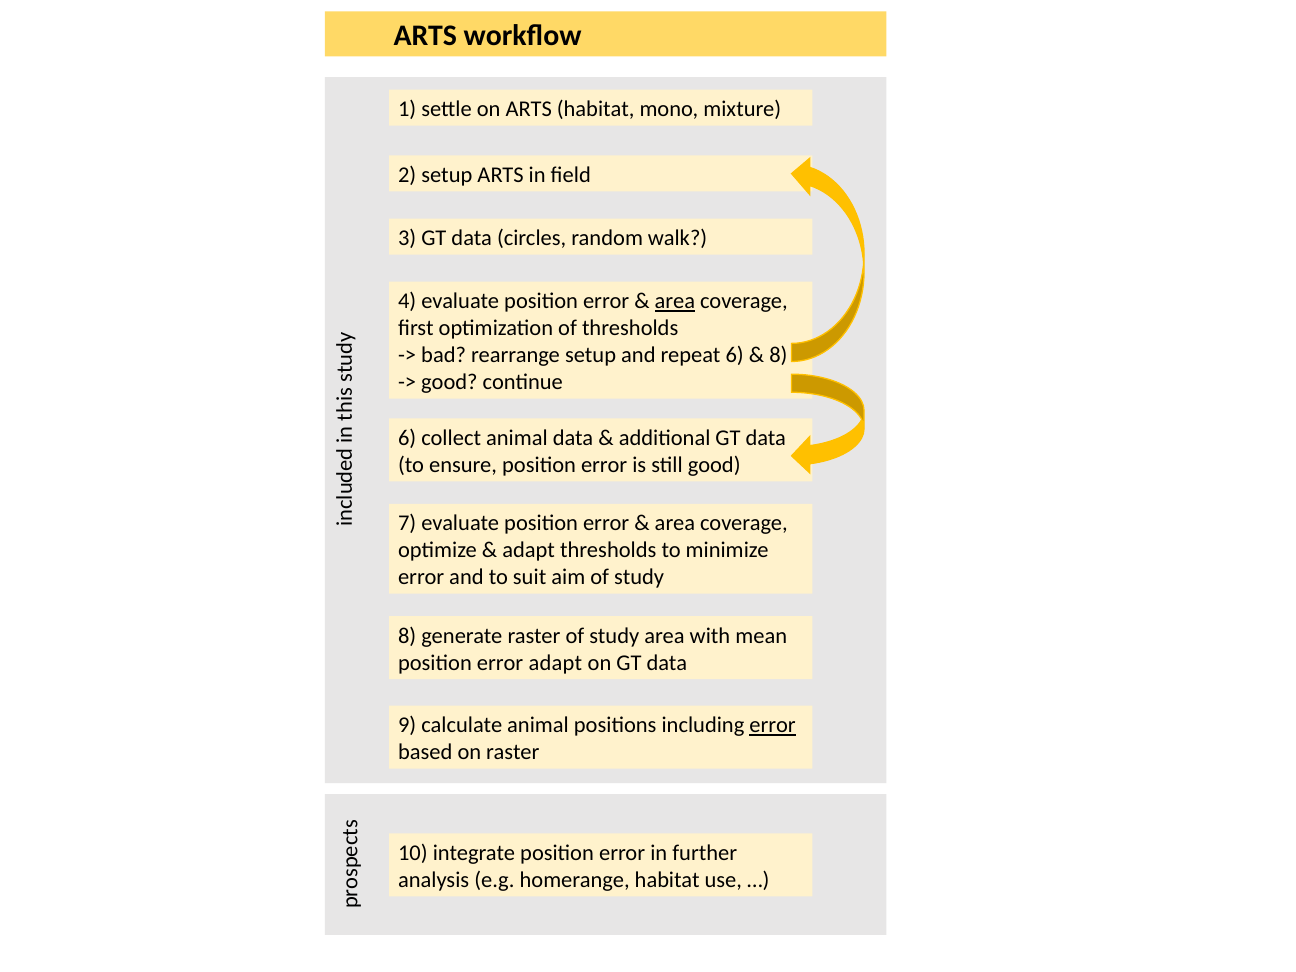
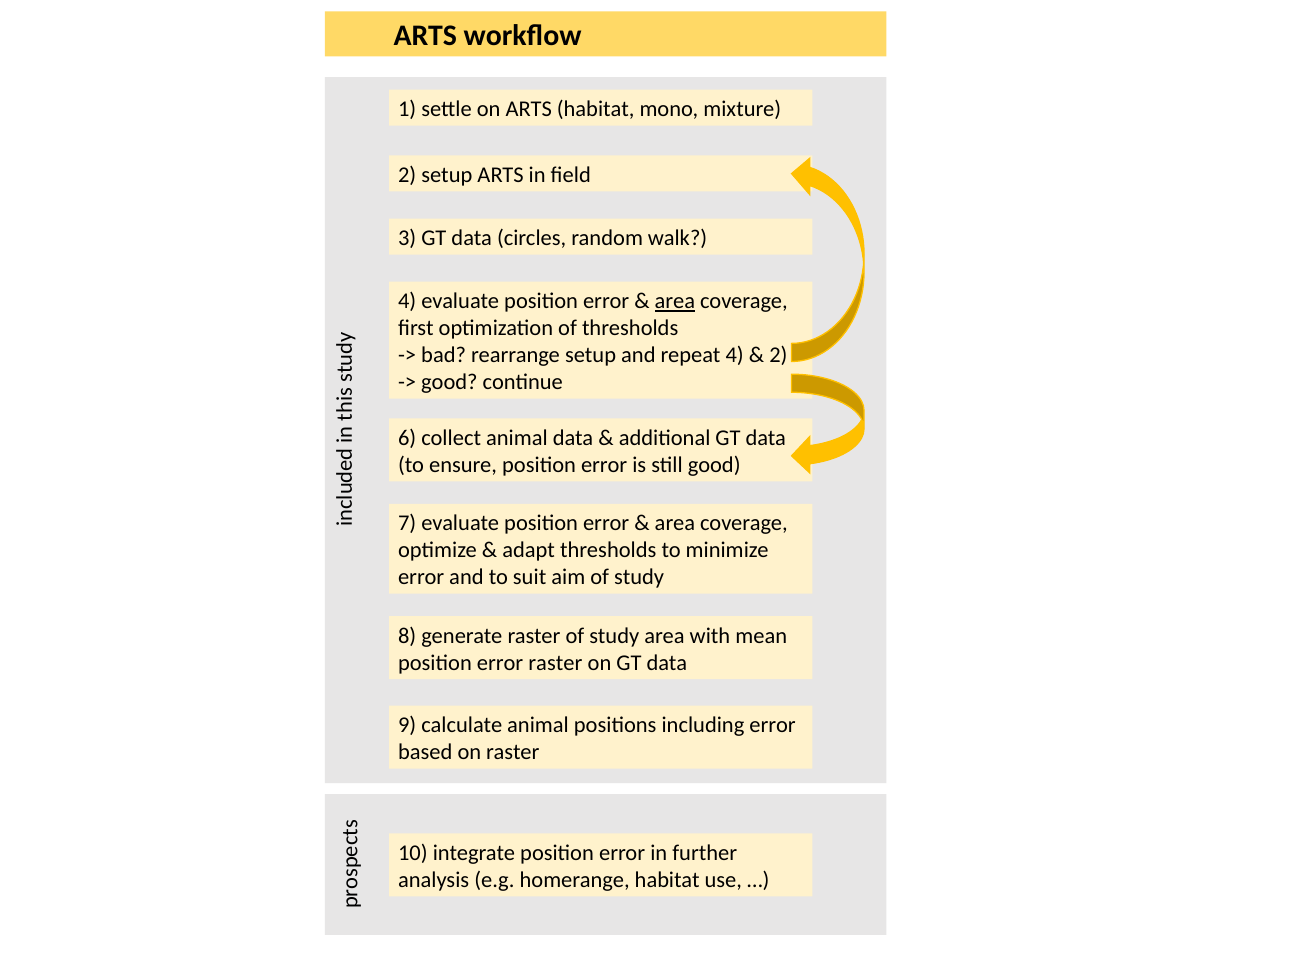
repeat 6: 6 -> 4 (735, 355)
8: 8 -> 2 (778, 355)
error adapt: adapt -> raster (555, 663)
error underline: present -> none (773, 725)
